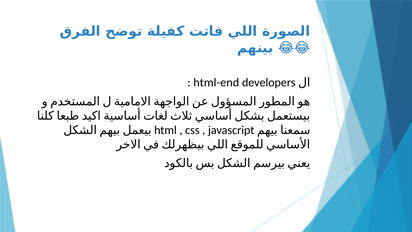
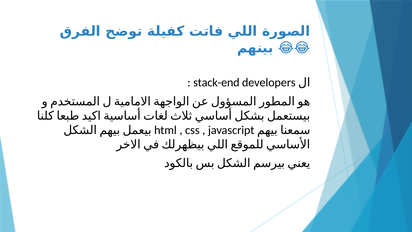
html-end: html-end -> stack-end (216, 83)
